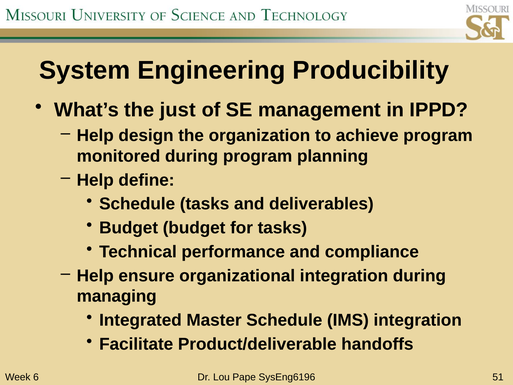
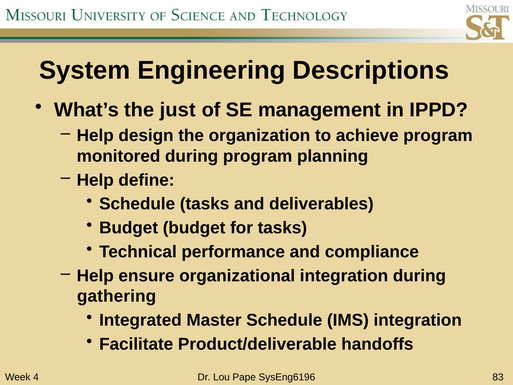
Producibility: Producibility -> Descriptions (371, 70)
managing: managing -> gathering (117, 296)
6: 6 -> 4 (36, 377)
51: 51 -> 83 (498, 377)
